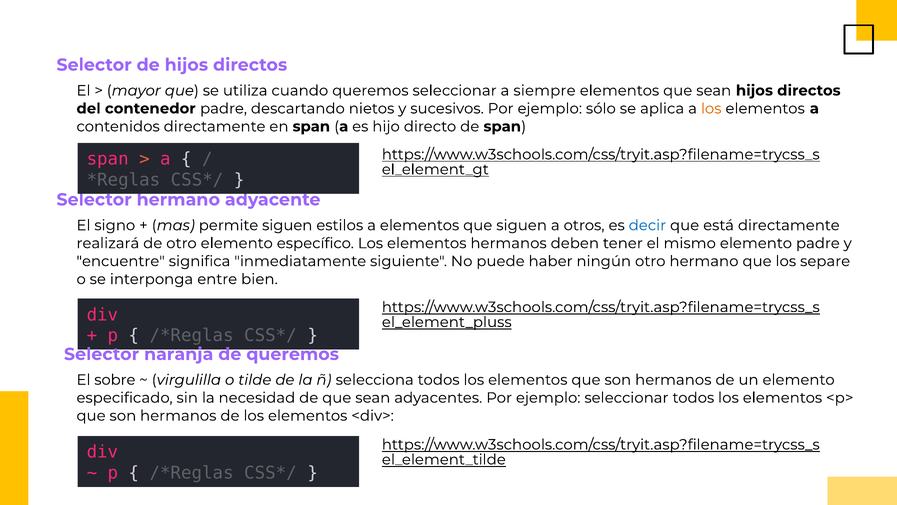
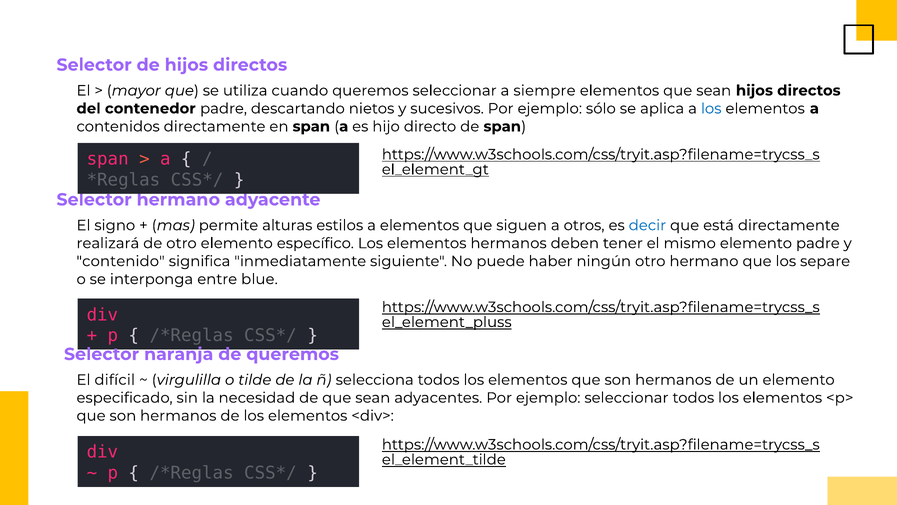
los colour: orange -> blue (711, 108)
permite siguen: siguen -> alturas (287, 225)
encuentre: encuentre -> contenido (121, 261)
bien: bien -> blue (259, 279)
sobre: sobre -> difícil (115, 380)
